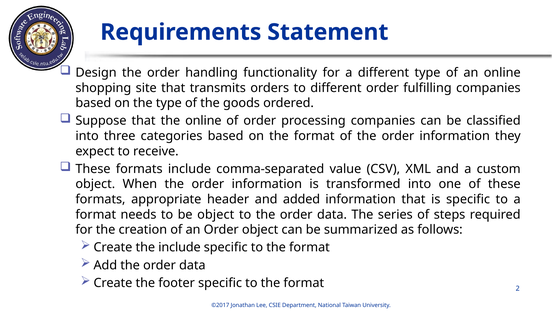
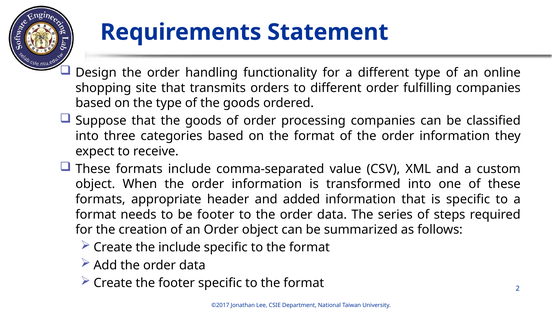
that the online: online -> goods (203, 121)
be object: object -> footer (216, 214)
